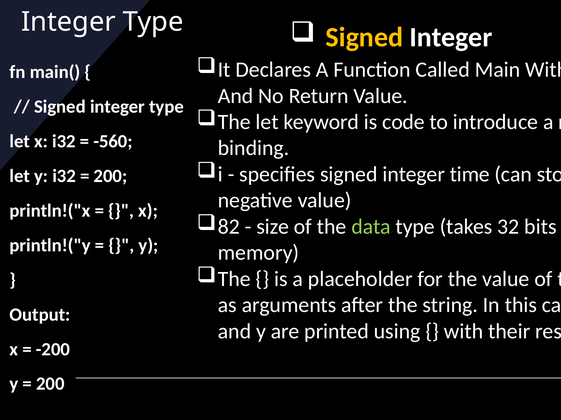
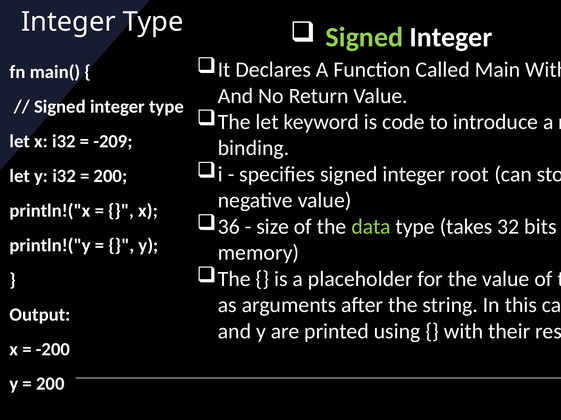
Signed colour: yellow -> light green (364, 37)
-560: -560 -> -209 (113, 141)
time: time -> root (470, 175)
82: 82 -> 36 (229, 227)
